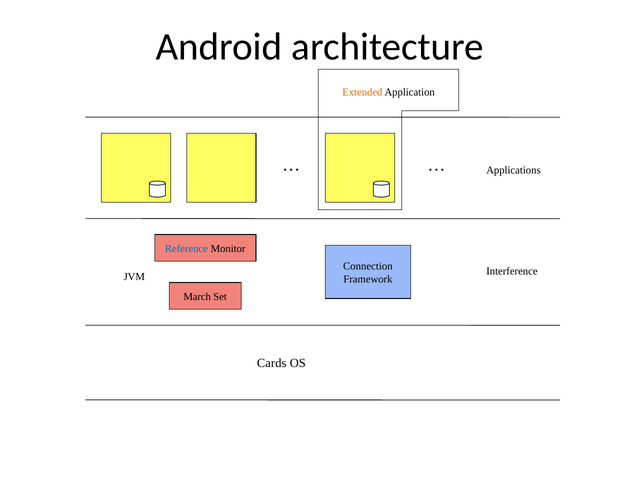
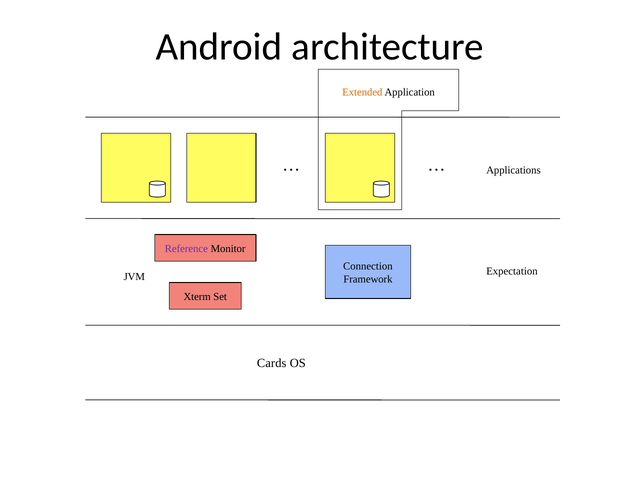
Reference colour: blue -> purple (186, 249)
Interference: Interference -> Expectation (512, 271)
March: March -> Xterm (197, 297)
